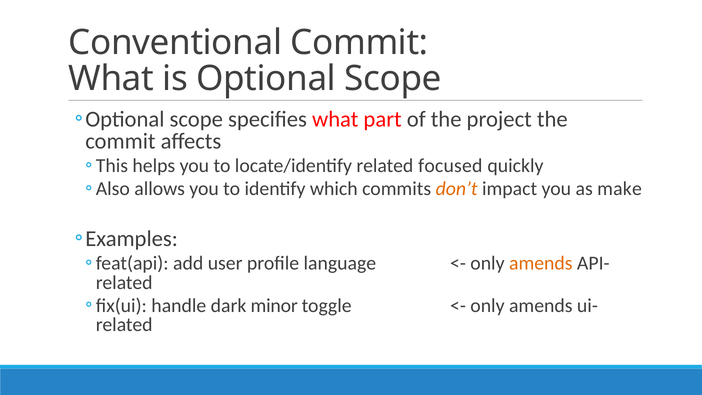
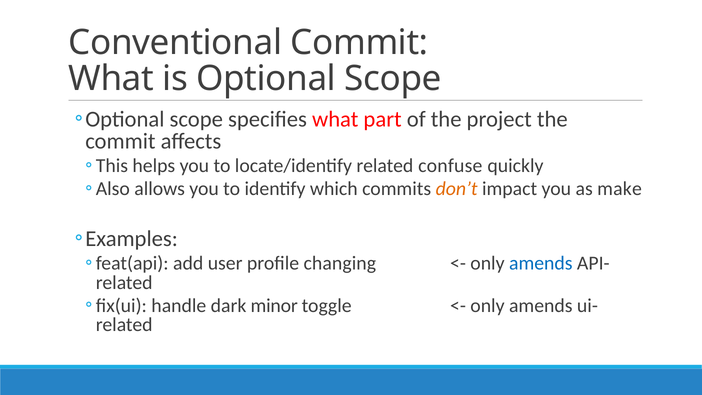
focused: focused -> confuse (450, 166)
language: language -> changing (340, 263)
amends colour: orange -> blue (541, 263)
